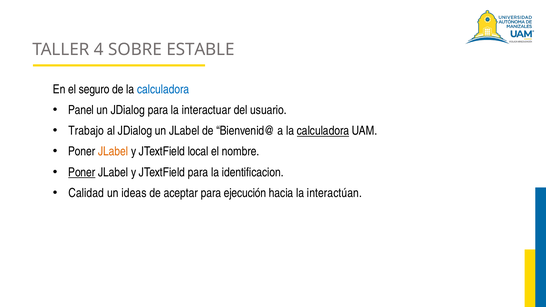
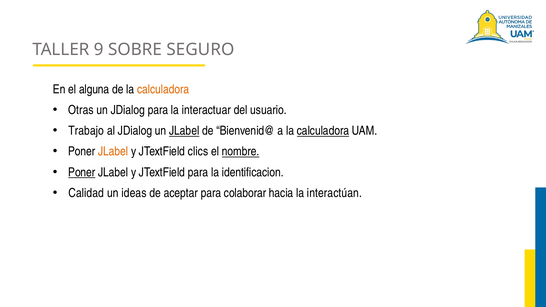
4: 4 -> 9 (99, 49)
ESTABLE: ESTABLE -> SEGURO (200, 49)
seguro: seguro -> alguna (94, 89)
calculadora colour: blue -> orange (163, 89)
Panel: Panel -> Otras (81, 110)
JLabel underline: none -> present (184, 131)
local: local -> clics (198, 152)
nombre underline: none -> present (241, 152)
ejecución: ejecución -> colaborar (245, 193)
